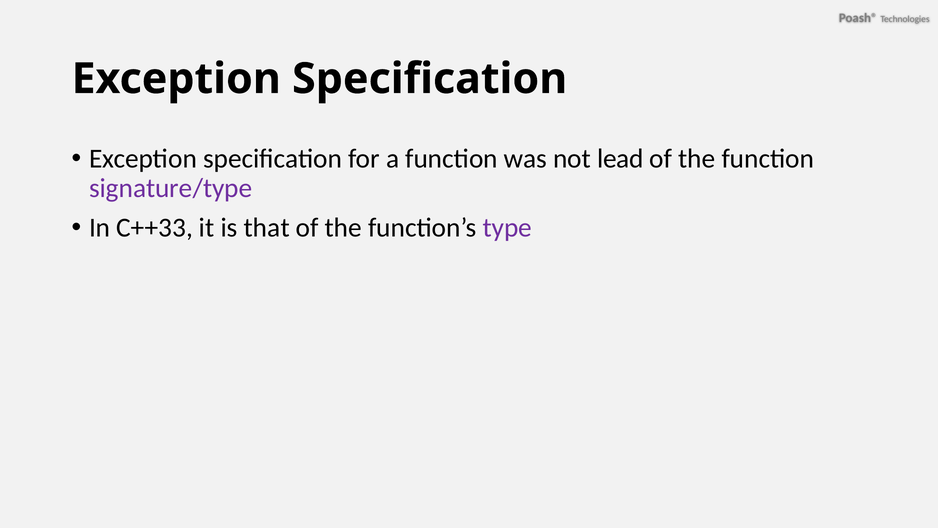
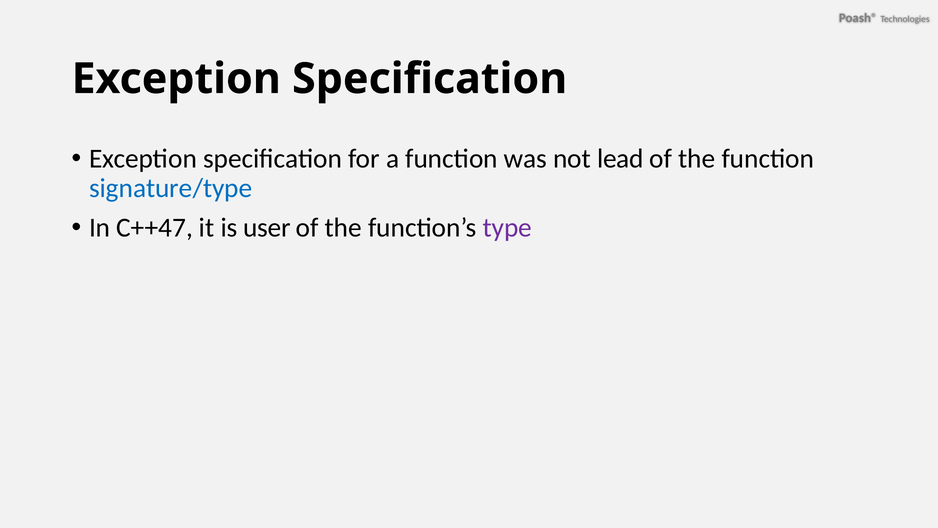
signature/type colour: purple -> blue (171, 188)
C++33: C++33 -> C++47 (155, 227)
that: that -> user (267, 227)
